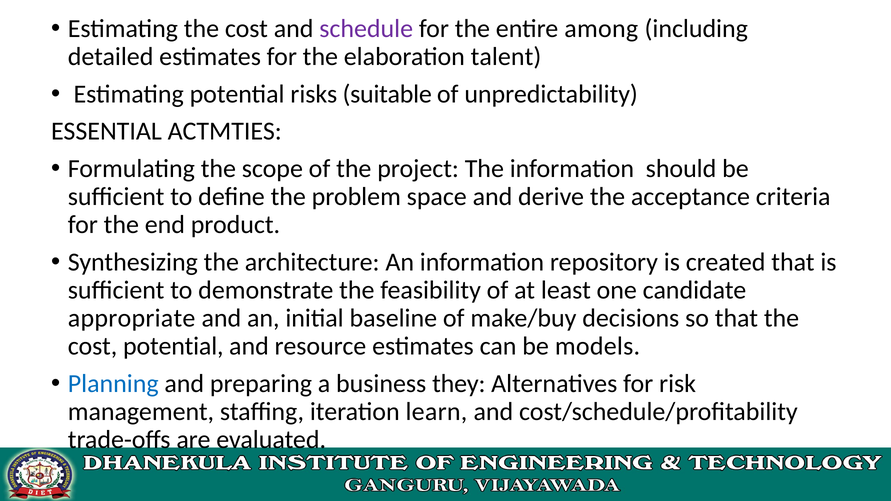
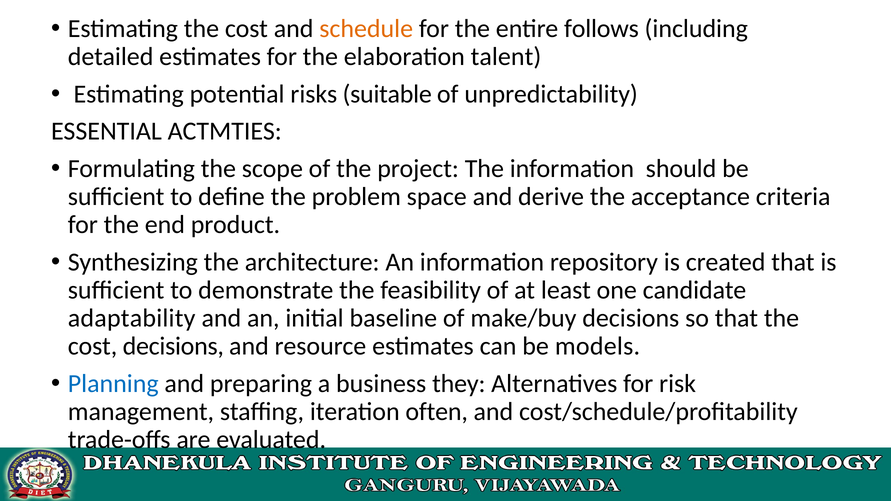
schedule colour: purple -> orange (366, 29)
among: among -> follows (601, 29)
appropriate: appropriate -> adaptability (132, 318)
cost potential: potential -> decisions (173, 347)
learn: learn -> often (437, 412)
